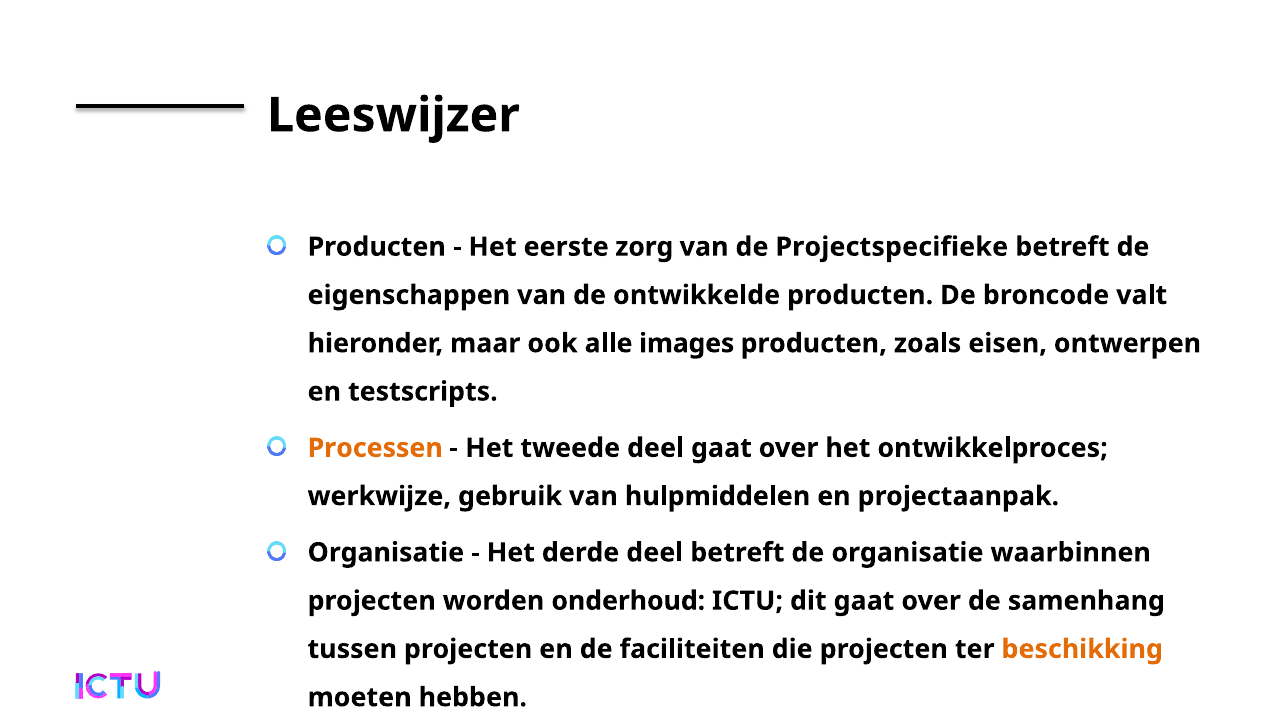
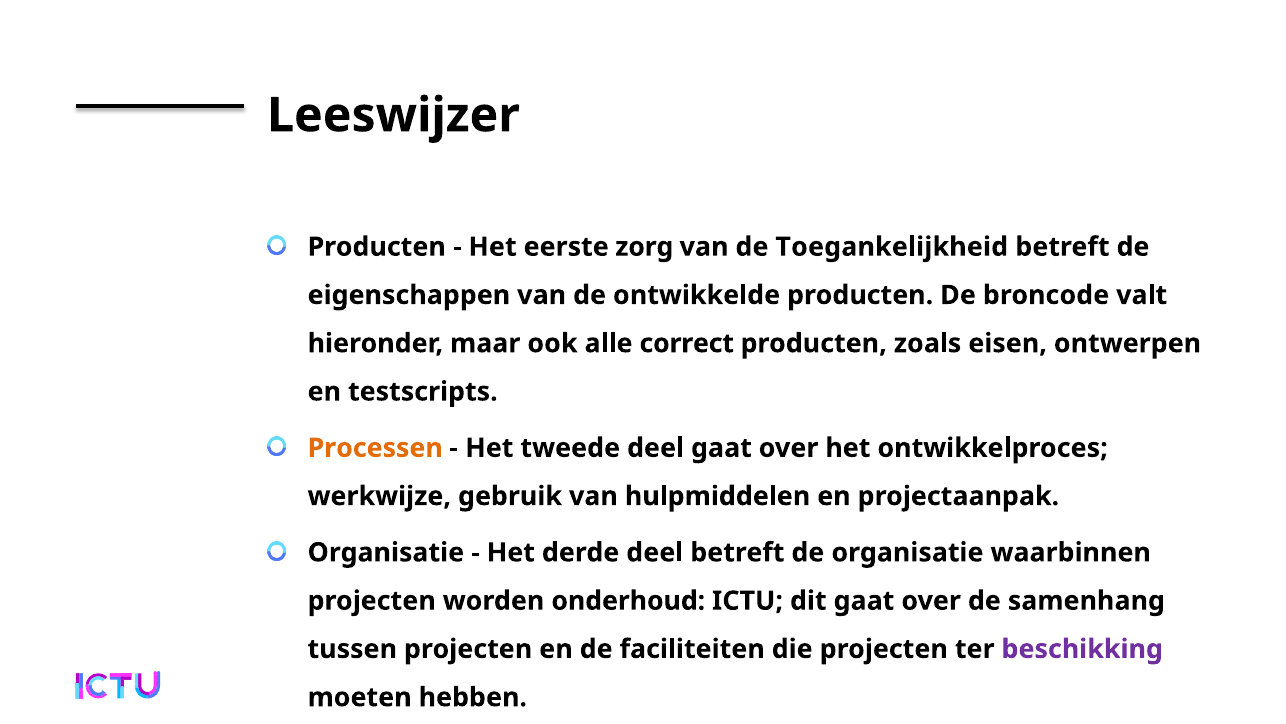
Projectspecifieke: Projectspecifieke -> Toegankelijkheid (892, 247)
images: images -> correct (687, 343)
beschikking colour: orange -> purple (1082, 649)
